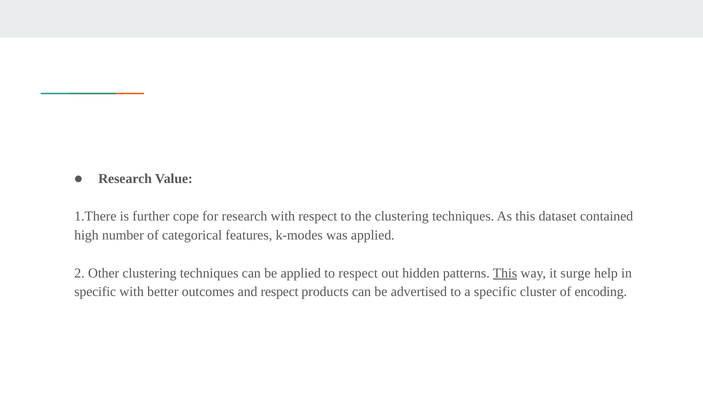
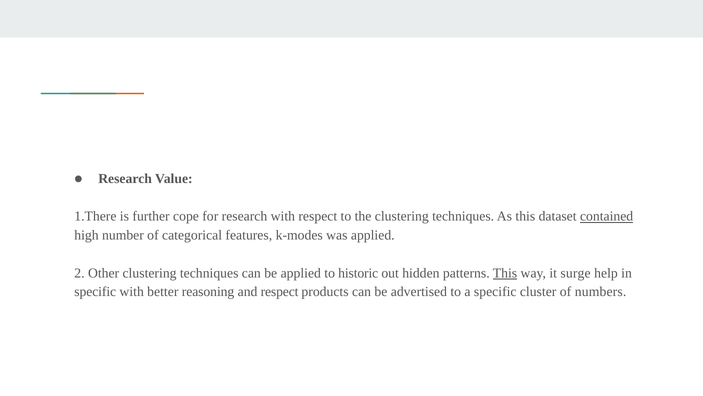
contained underline: none -> present (607, 216)
to respect: respect -> historic (358, 273)
outcomes: outcomes -> reasoning (208, 292)
encoding: encoding -> numbers (601, 292)
